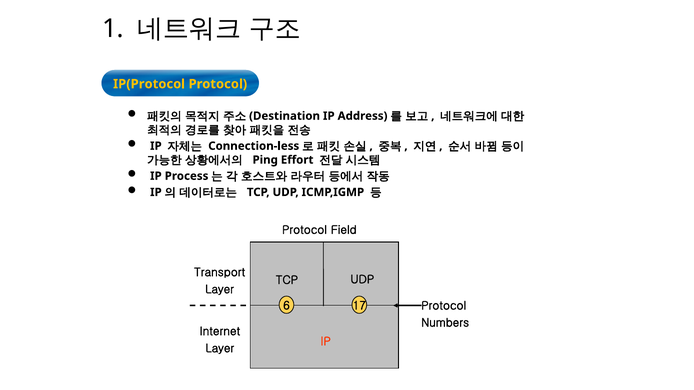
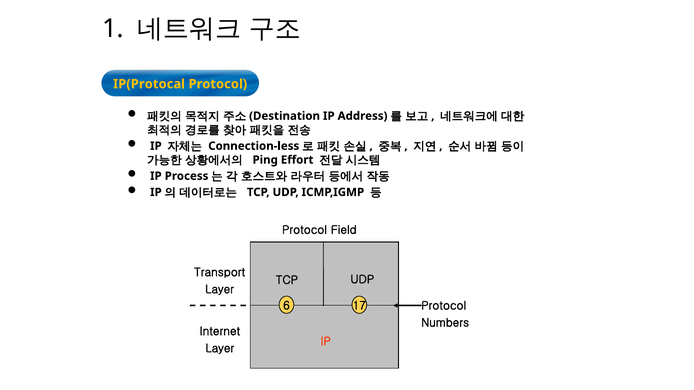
IP(Protocol: IP(Protocol -> IP(Protocal (149, 84)
